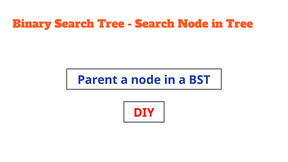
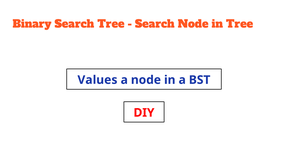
Parent: Parent -> Values (97, 80)
